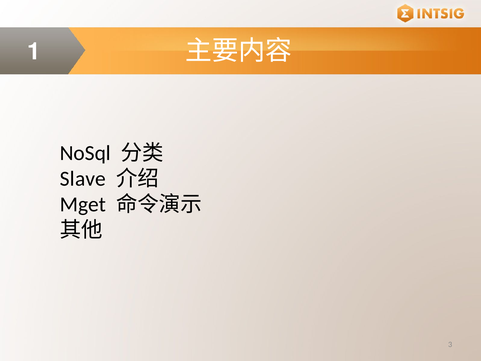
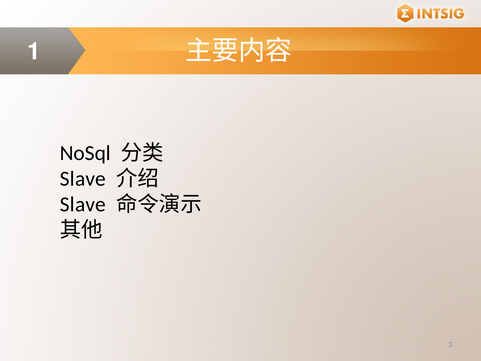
Mget: Mget -> Slave (83, 204)
